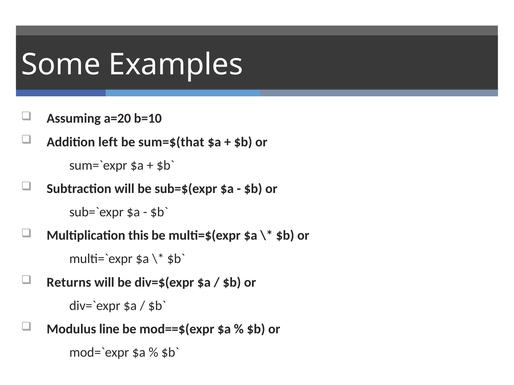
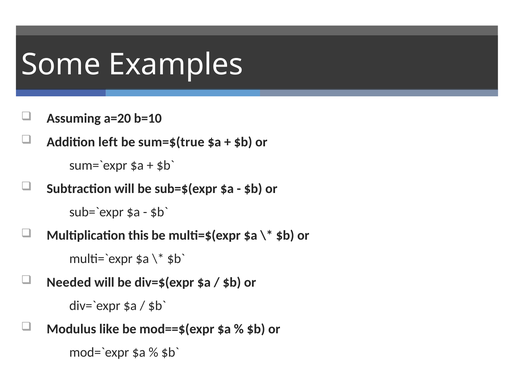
sum=$(that: sum=$(that -> sum=$(true (171, 142)
Returns: Returns -> Needed (69, 283)
line: line -> like (109, 329)
